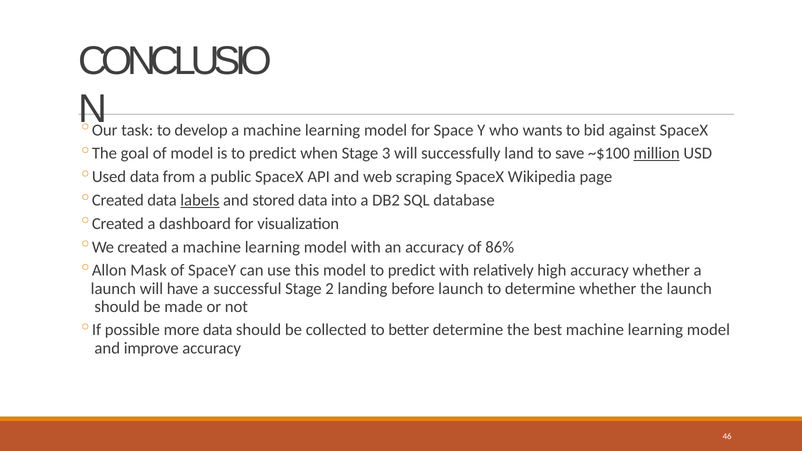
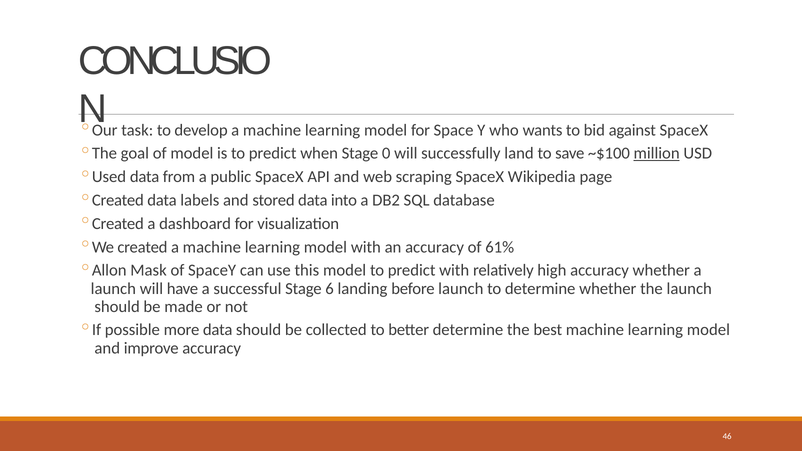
3: 3 -> 0 (386, 154)
labels underline: present -> none (200, 200)
86%: 86% -> 61% (500, 247)
2: 2 -> 6 (330, 289)
